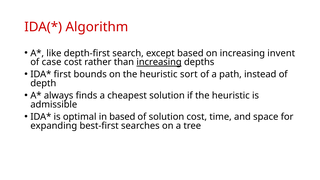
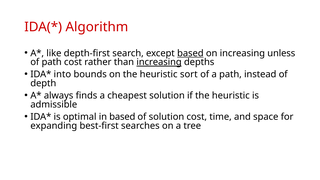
based underline: none -> present (190, 53)
invent: invent -> unless (281, 53)
of case: case -> path (52, 62)
first: first -> into (62, 74)
